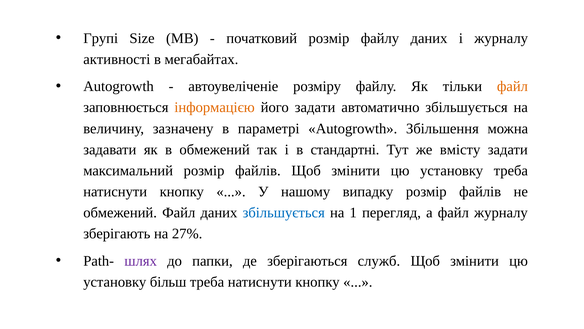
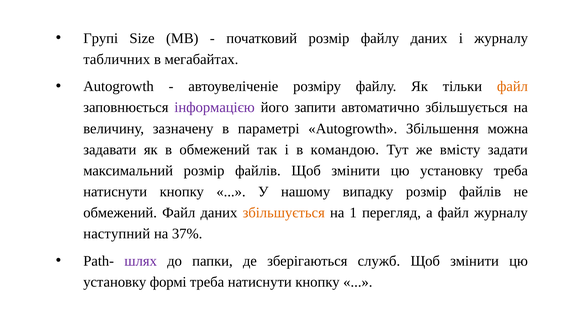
активності: активності -> табличних (117, 59)
інформацією colour: orange -> purple (215, 107)
його задати: задати -> запити (315, 107)
стандартні: стандартні -> командою (345, 149)
збільшується colour: blue -> orange (284, 212)
зберігають: зберігають -> наступний (117, 233)
27%: 27% -> 37% (187, 233)
більш: більш -> формі (168, 282)
